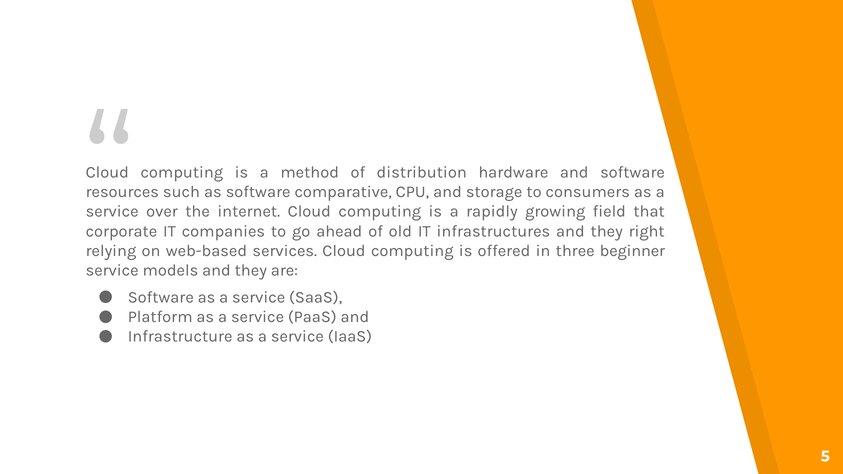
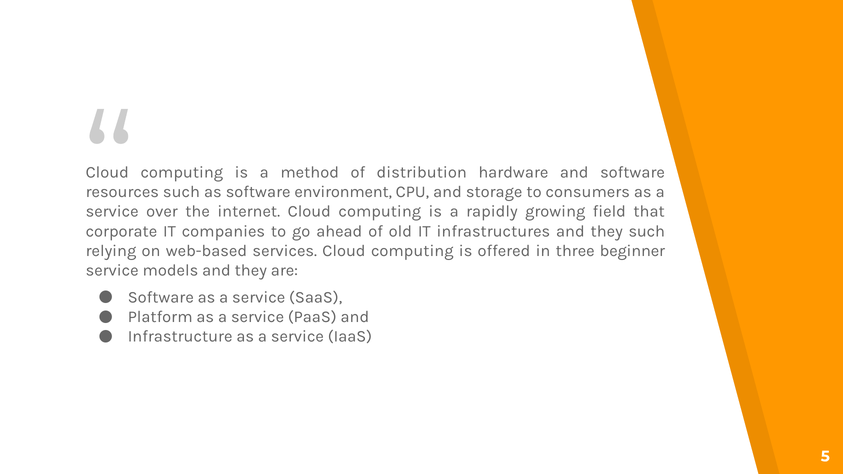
comparative: comparative -> environment (343, 192)
they right: right -> such (647, 231)
